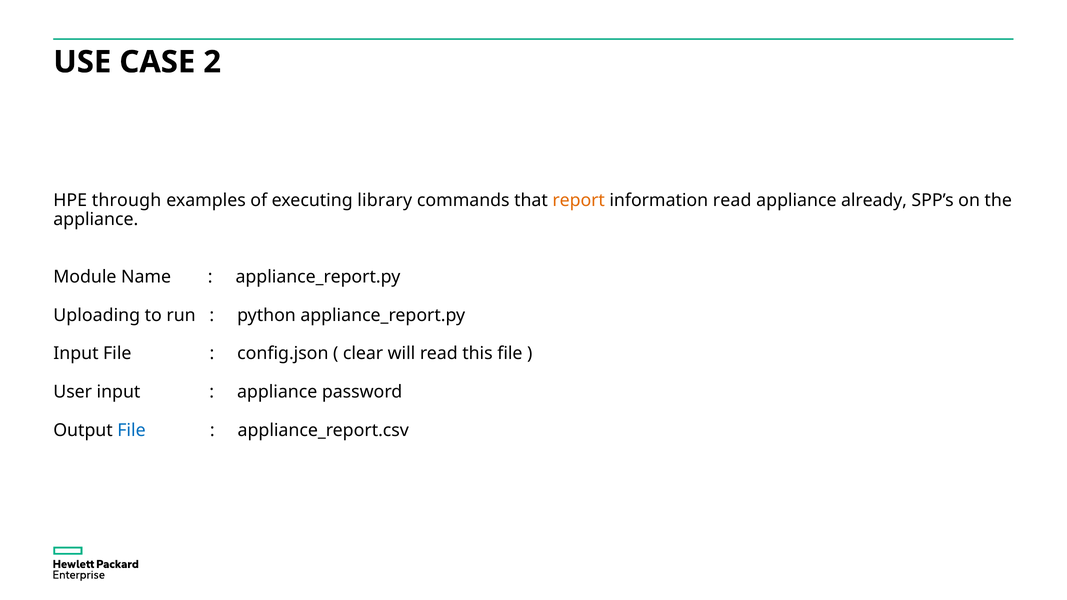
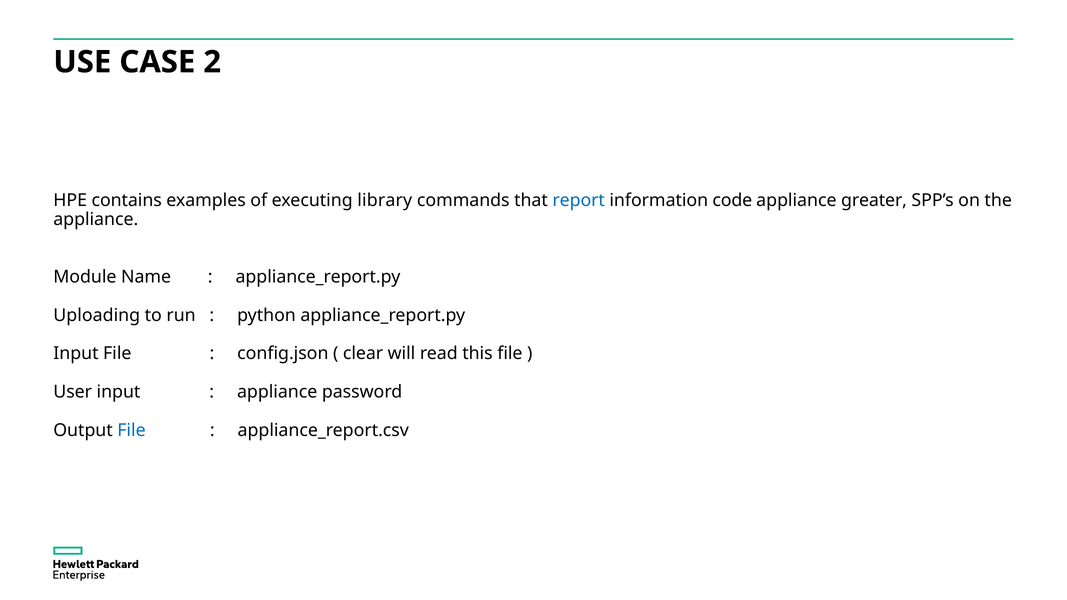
through: through -> contains (127, 200)
report colour: orange -> blue (579, 200)
information read: read -> code (732, 200)
already: already -> greater (874, 200)
